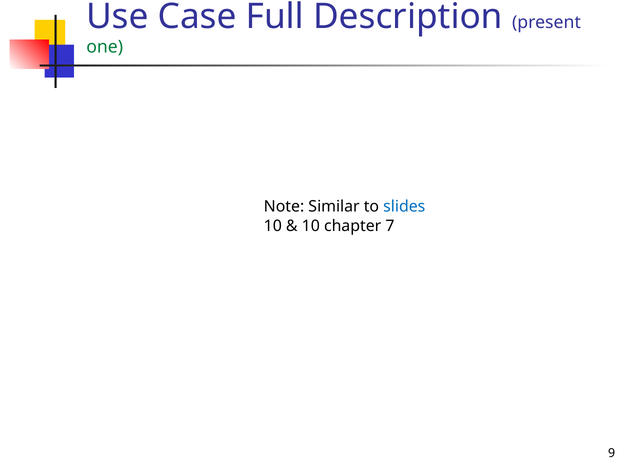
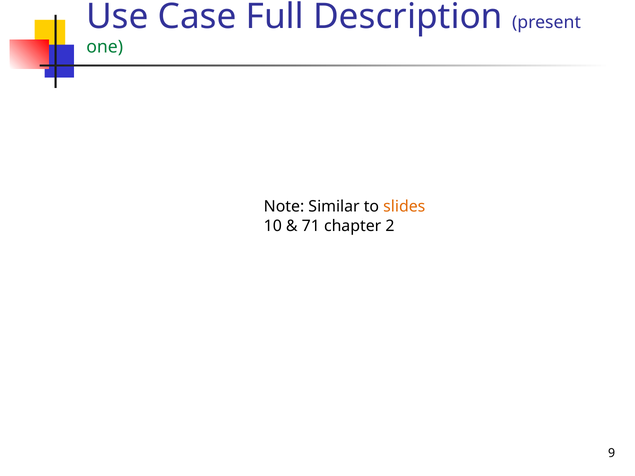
slides colour: blue -> orange (404, 207)
10: 10 -> 71 (311, 226)
7: 7 -> 2 (390, 226)
